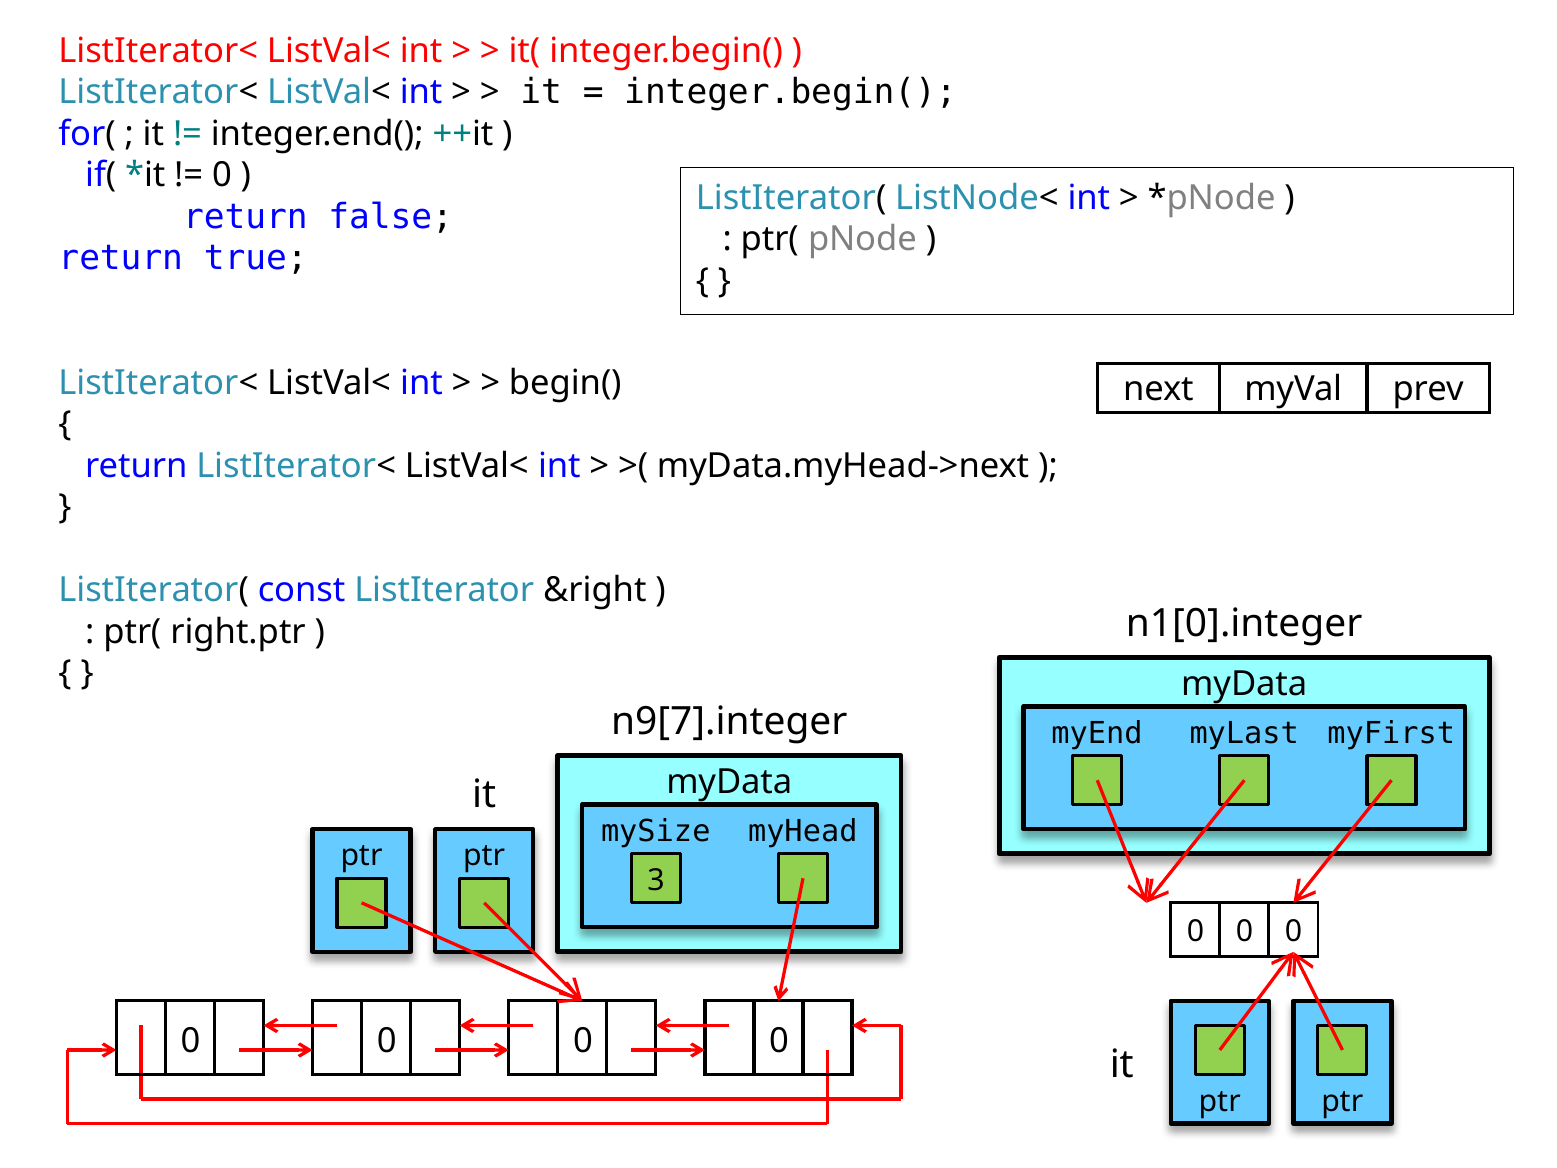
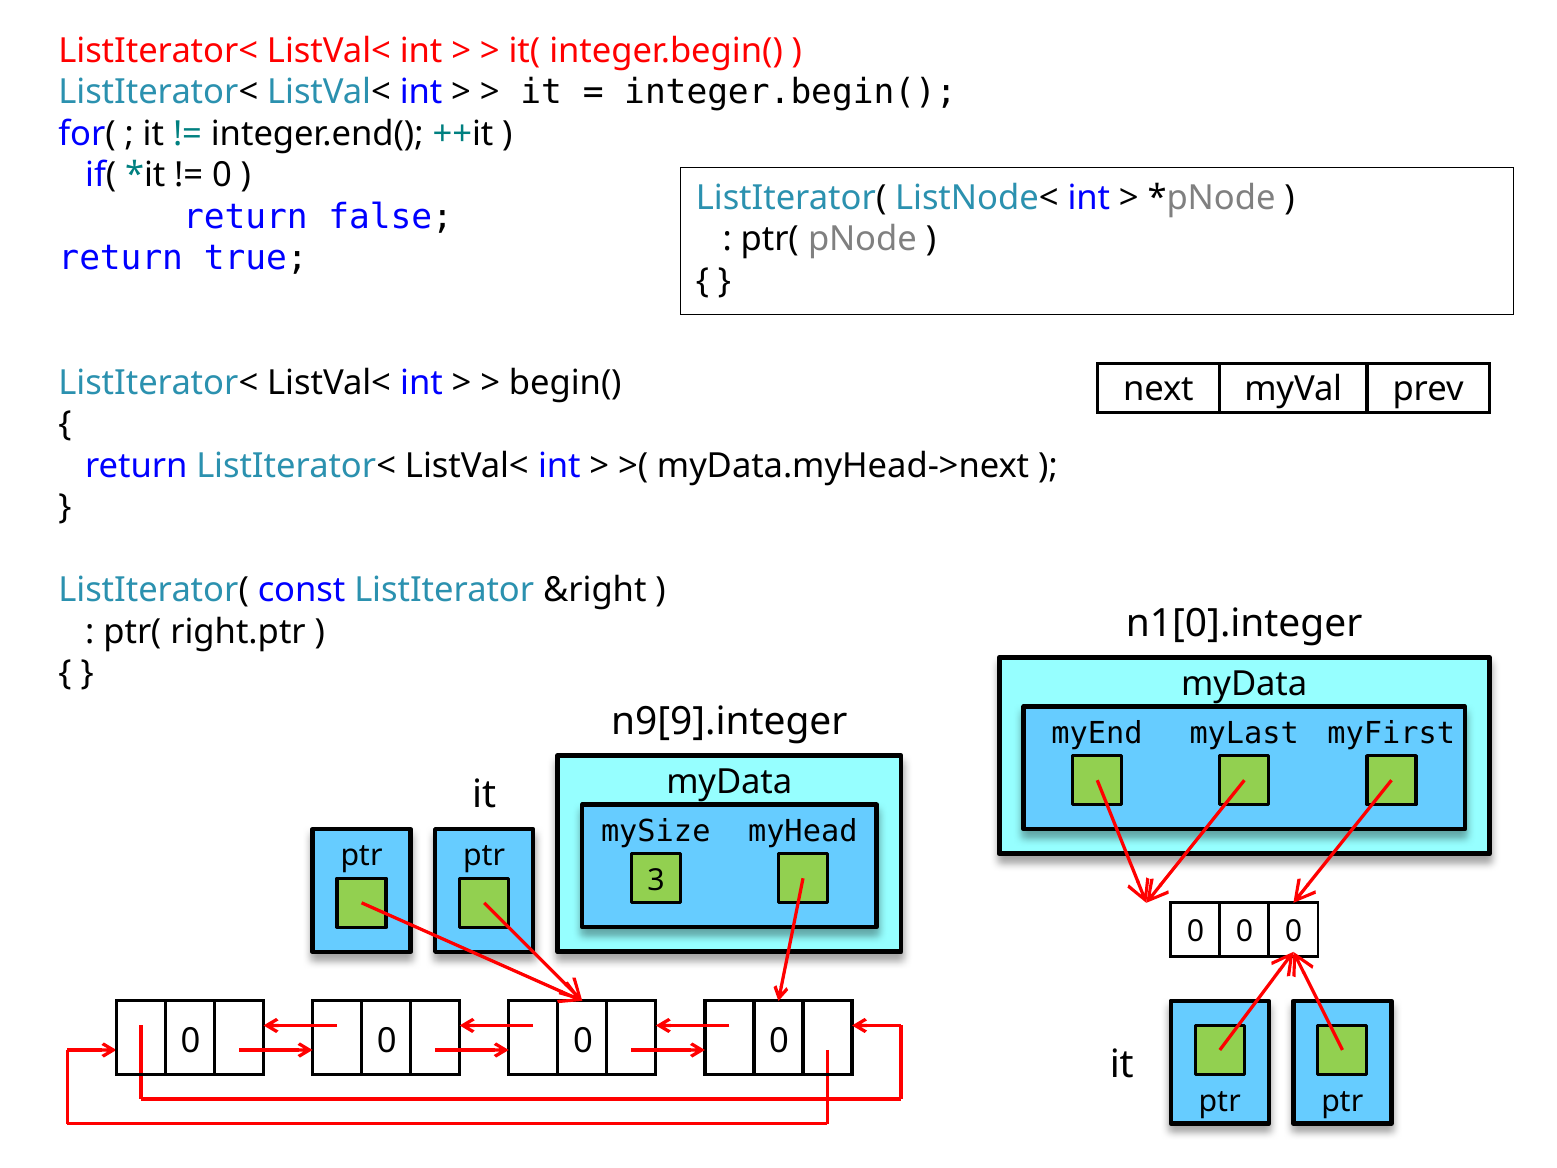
n9[7].integer: n9[7].integer -> n9[9].integer (729, 721)
